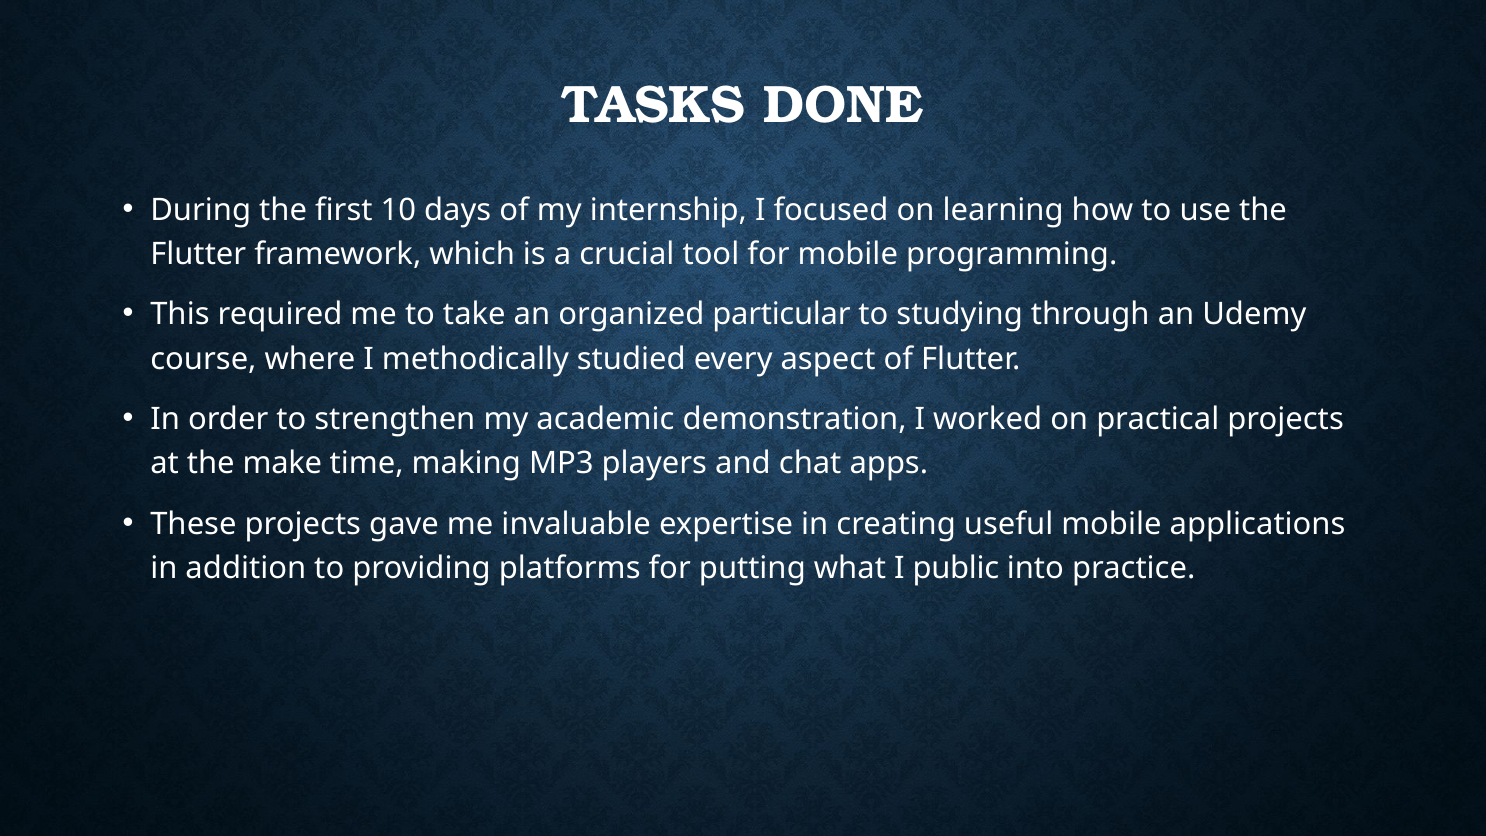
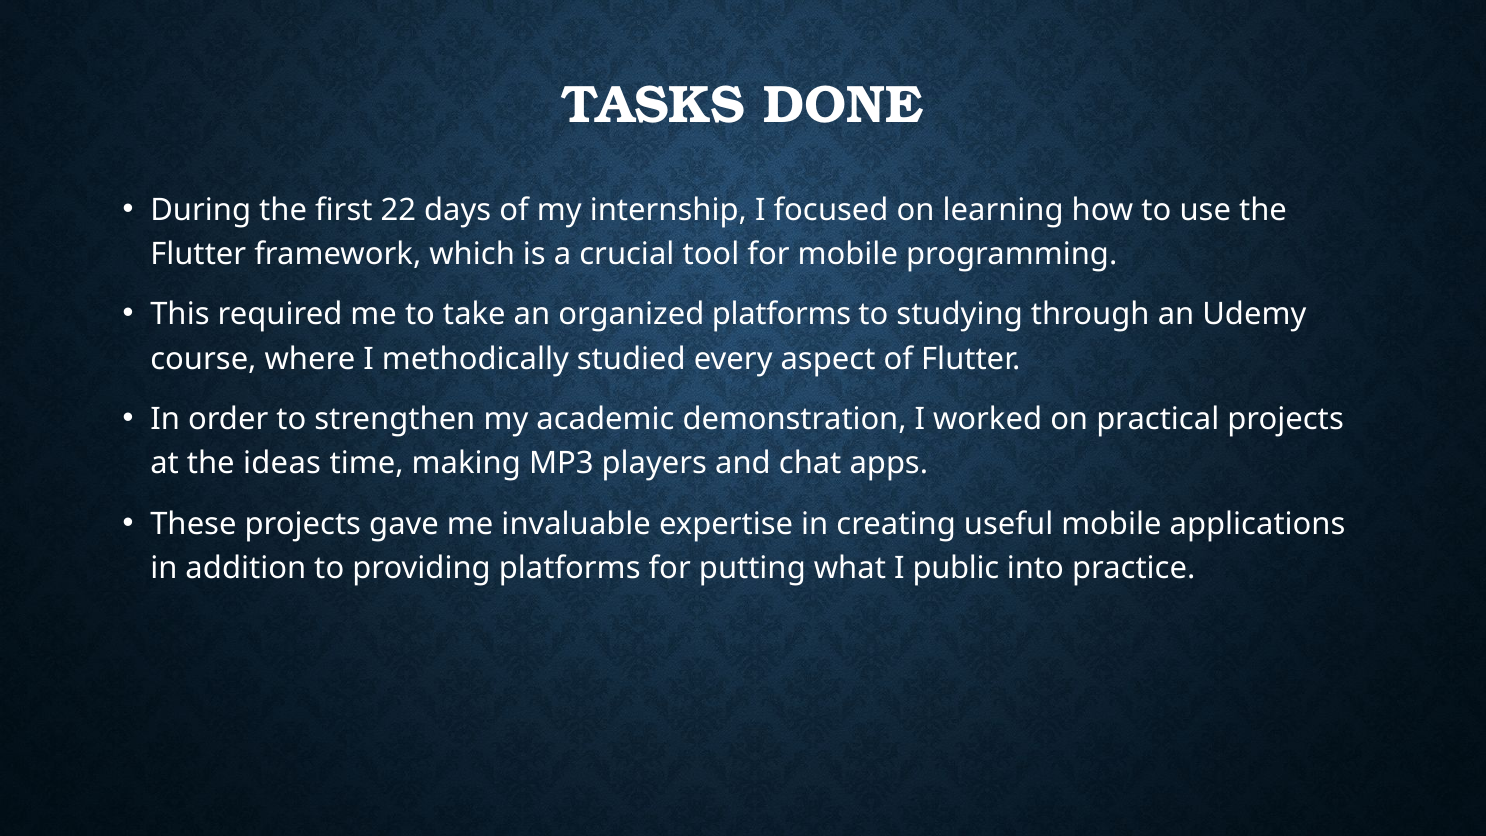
10: 10 -> 22 (398, 210)
organized particular: particular -> platforms (782, 314)
make: make -> ideas (282, 464)
